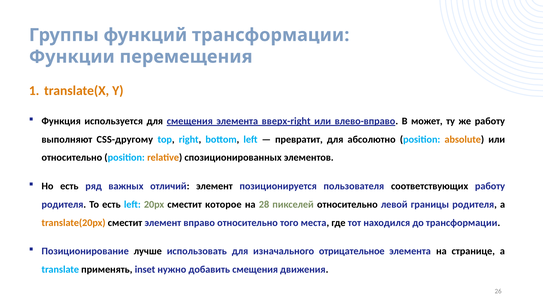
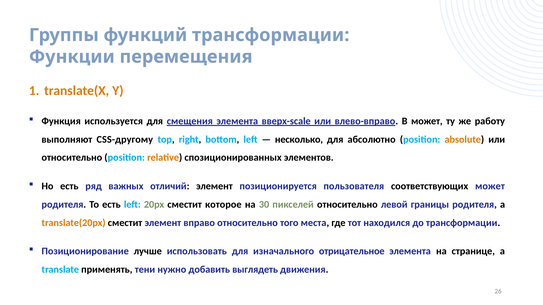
вверх-right: вверх-right -> вверх-scale (286, 121)
превратит: превратит -> несколько (299, 140)
соответствующих работу: работу -> может (490, 186)
28: 28 -> 30 (264, 205)
inset: inset -> тени (145, 270)
добавить смещения: смещения -> выглядеть (255, 270)
